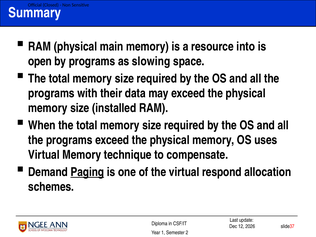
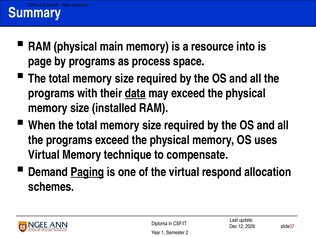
open: open -> page (40, 61)
slowing: slowing -> process (151, 61)
data underline: none -> present (135, 93)
